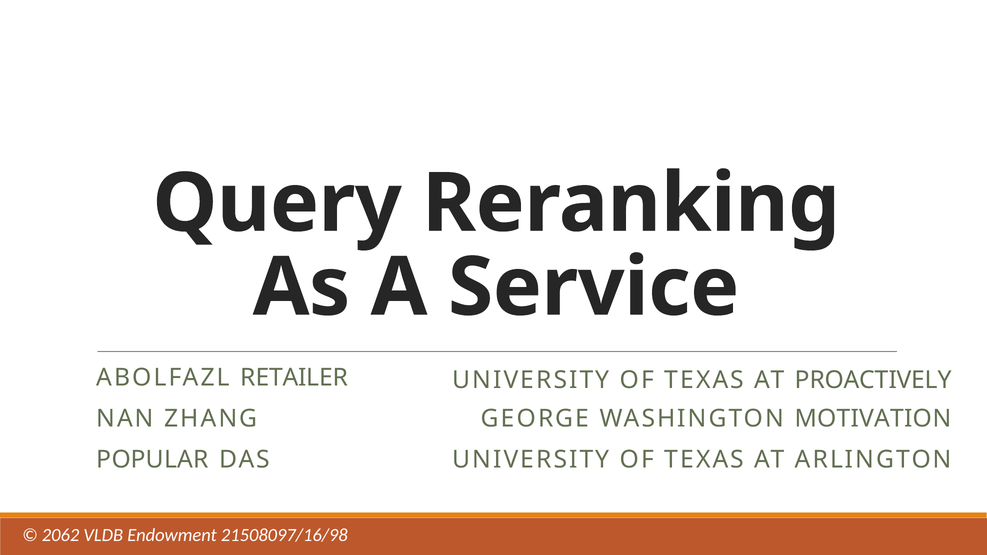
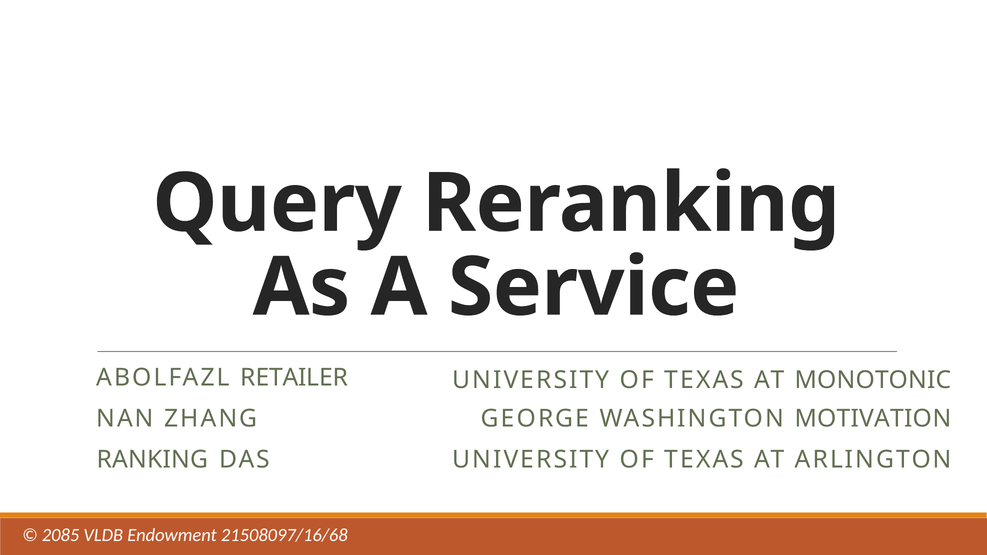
PROACTIVELY: PROACTIVELY -> MONOTONIC (873, 380)
POPULAR: POPULAR -> RANKING (152, 460)
2062: 2062 -> 2085 (61, 535)
21508097/16/98: 21508097/16/98 -> 21508097/16/68 (284, 535)
